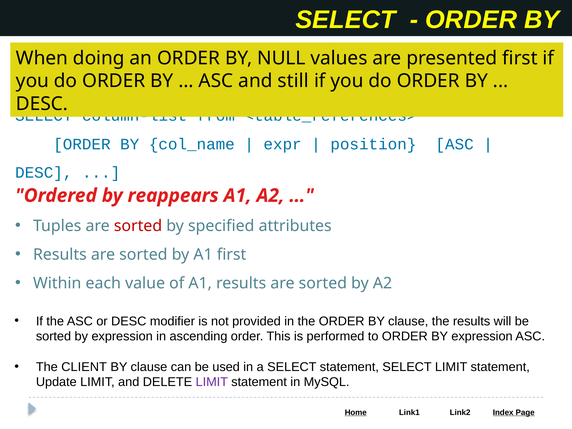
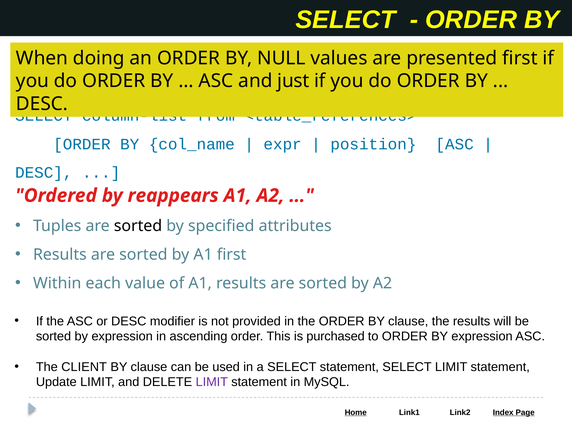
still: still -> just (293, 81)
sorted colour: red -> black (138, 226)
performed: performed -> purchased (336, 336)
